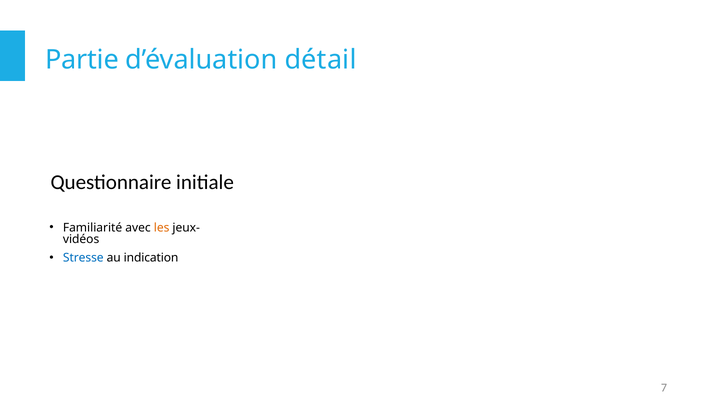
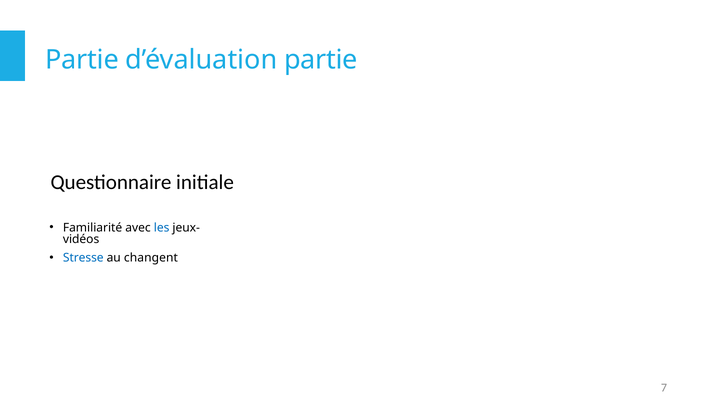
d’évaluation détail: détail -> partie (321, 60)
les colour: orange -> blue (162, 228)
indication: indication -> changent (151, 258)
